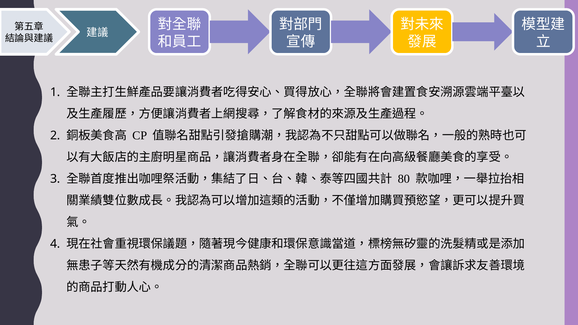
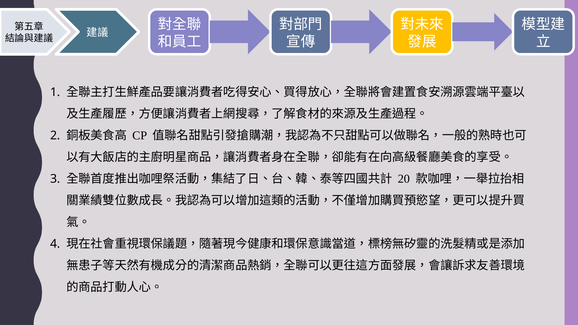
80: 80 -> 20 (404, 179)
